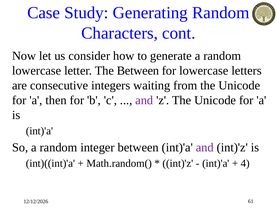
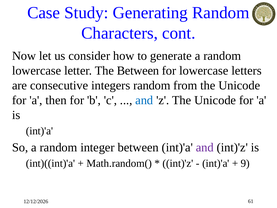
integers waiting: waiting -> random (152, 85)
and colour: purple -> blue (144, 100)
4: 4 -> 9 (245, 163)
